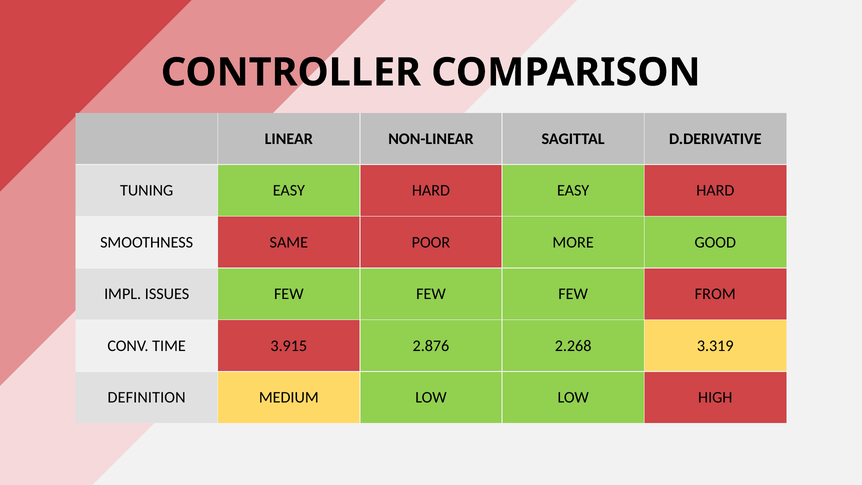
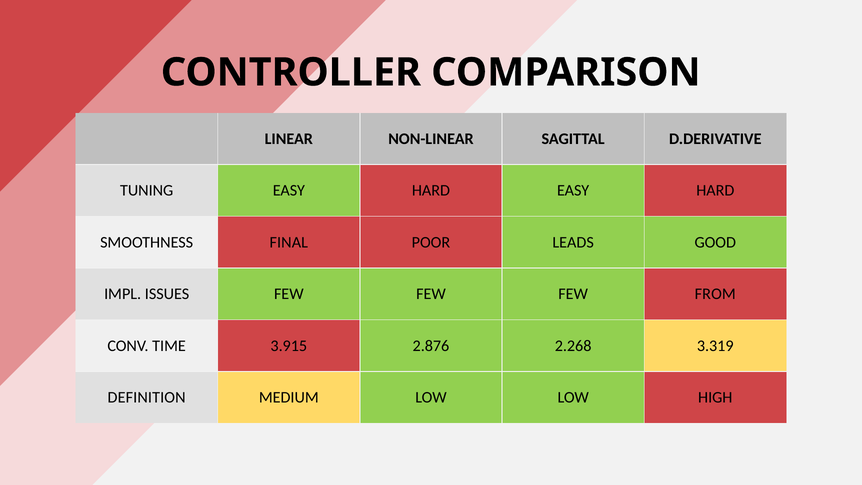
SAME: SAME -> FINAL (289, 242)
MORE: MORE -> LEADS (573, 242)
